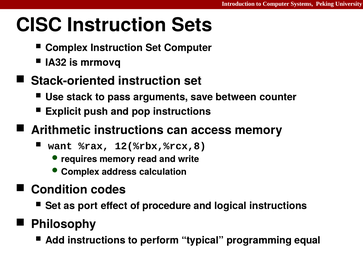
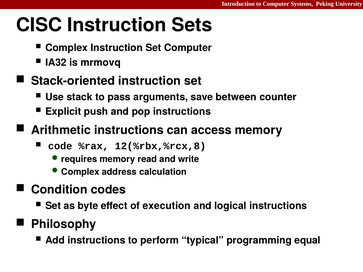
want: want -> code (60, 146)
port: port -> byte (88, 206)
procedure: procedure -> execution (167, 206)
